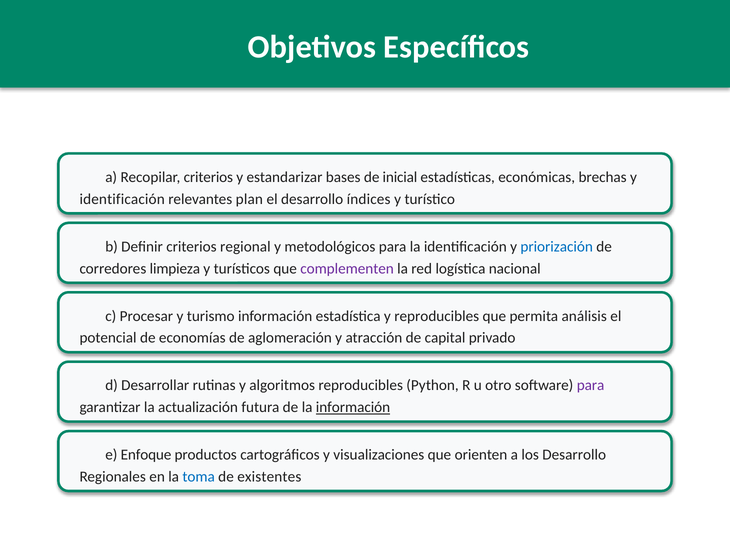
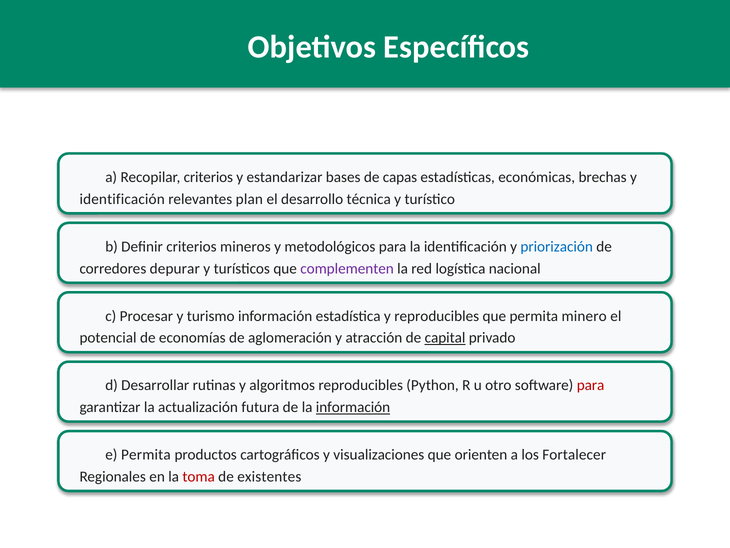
inicial: inicial -> capas (400, 177)
índices: índices -> técnica (369, 199)
regional: regional -> mineros (245, 246)
limpieza: limpieza -> depurar (175, 268)
análisis: análisis -> minero (584, 316)
capital underline: none -> present (445, 338)
para colour: purple -> red (591, 385)
e Enfoque: Enfoque -> Permita (146, 454)
los Desarrollo: Desarrollo -> Fortalecer (574, 454)
toma colour: blue -> red (199, 476)
